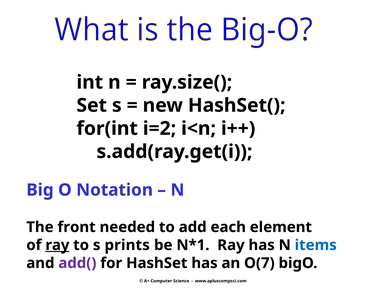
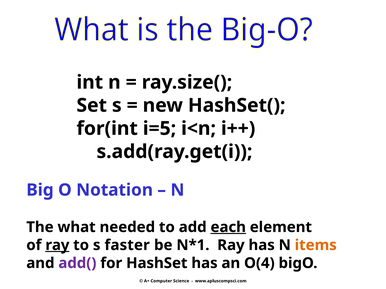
i=2: i=2 -> i=5 (159, 129)
front: front -> what (77, 227)
each underline: none -> present (228, 227)
prints: prints -> faster (127, 246)
items colour: blue -> orange (316, 246)
O(7: O(7 -> O(4 (259, 264)
